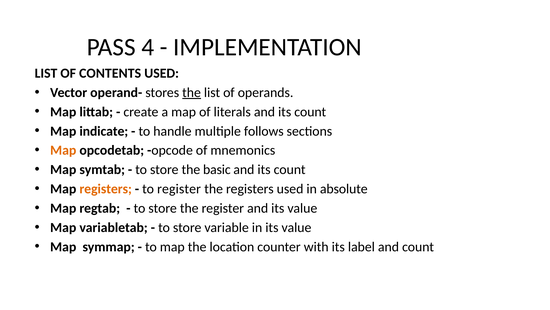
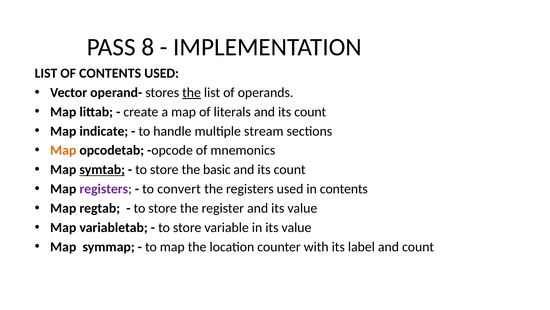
4: 4 -> 8 (148, 47)
follows: follows -> stream (264, 131)
symtab underline: none -> present (102, 169)
registers colour: orange -> purple (106, 189)
to register: register -> convert (179, 189)
in absolute: absolute -> contents (344, 189)
